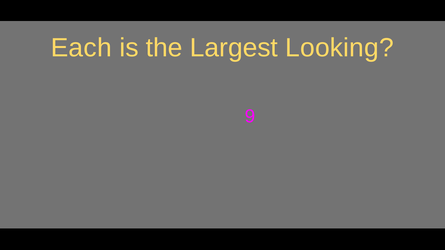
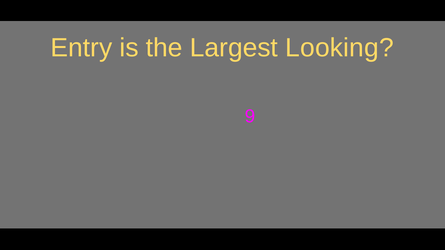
Each: Each -> Entry (81, 48)
